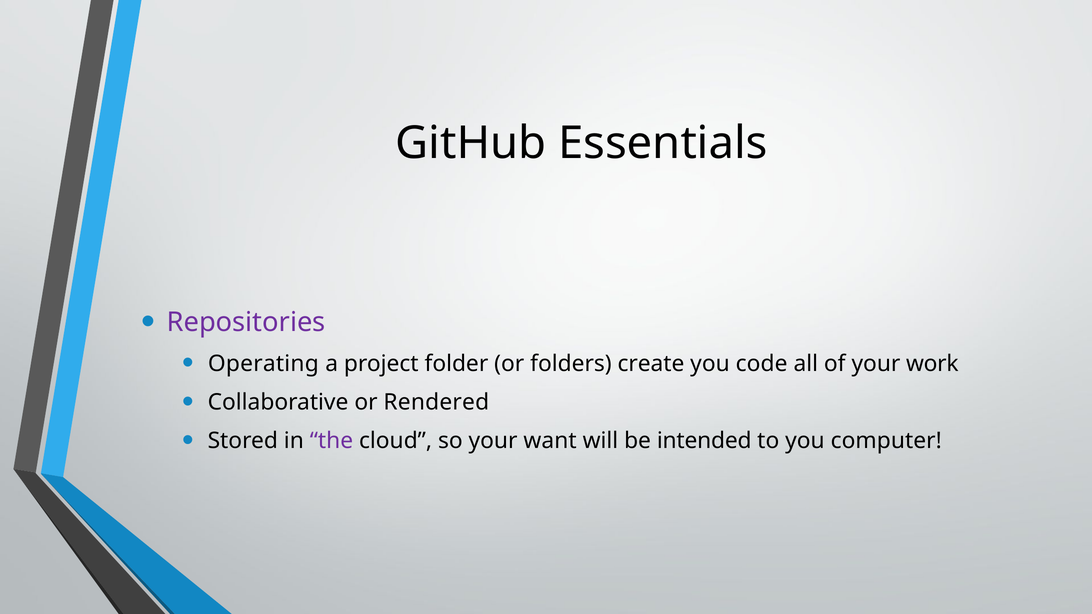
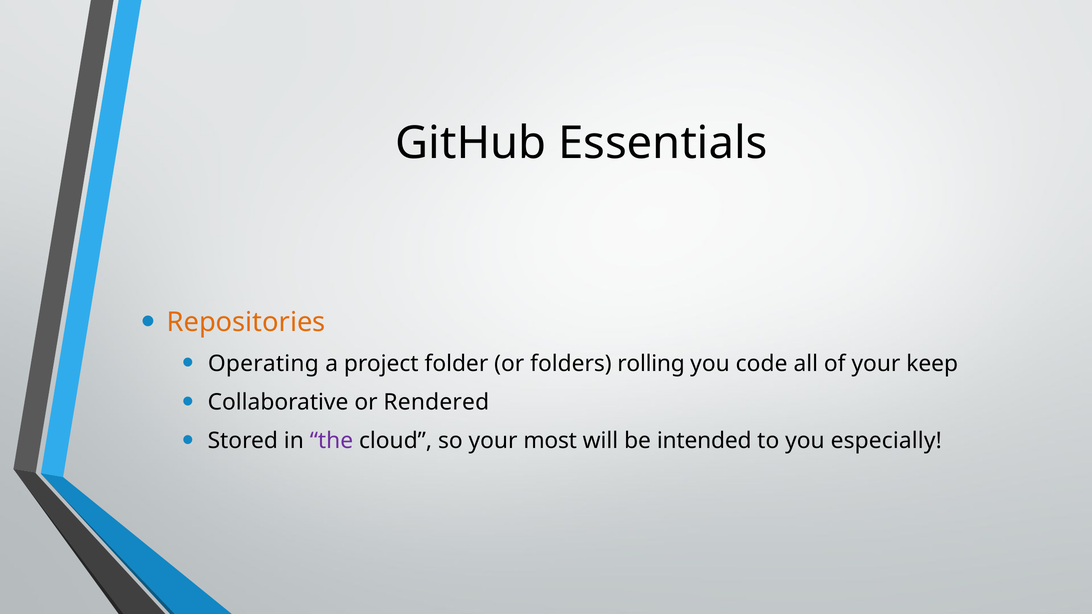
Repositories colour: purple -> orange (246, 323)
create: create -> rolling (651, 364)
work: work -> keep (932, 364)
want: want -> most (550, 441)
computer: computer -> especially (886, 441)
